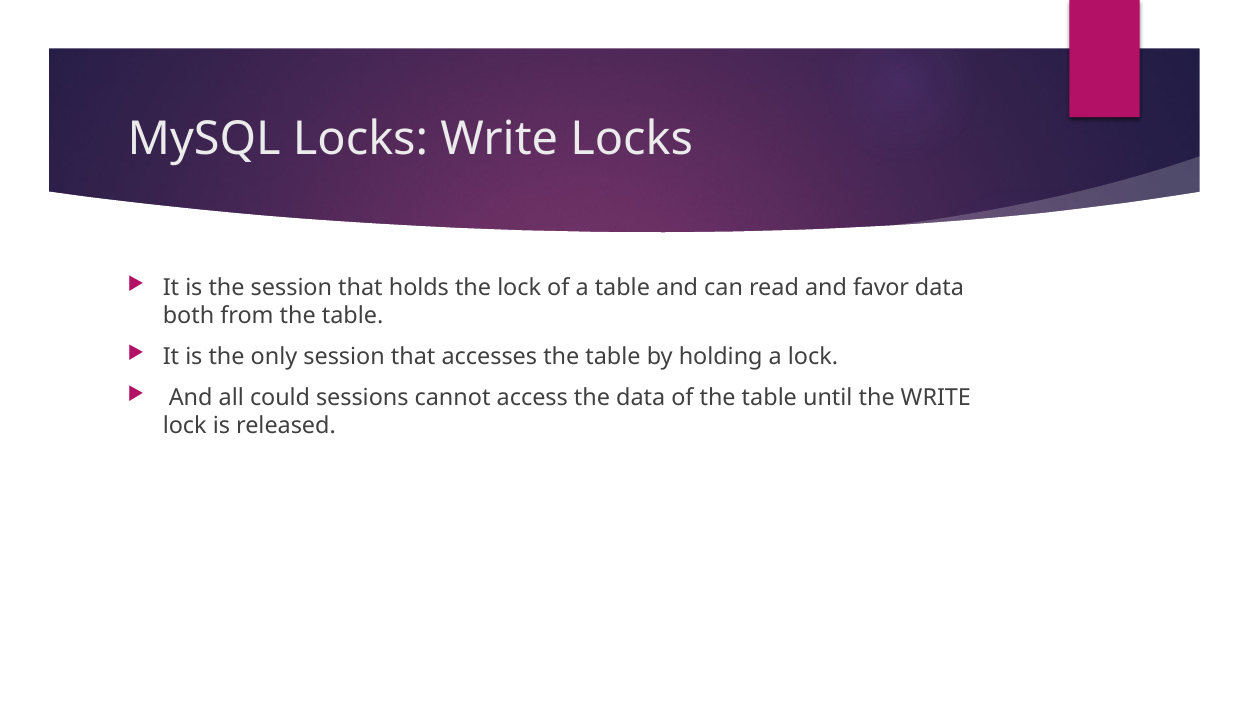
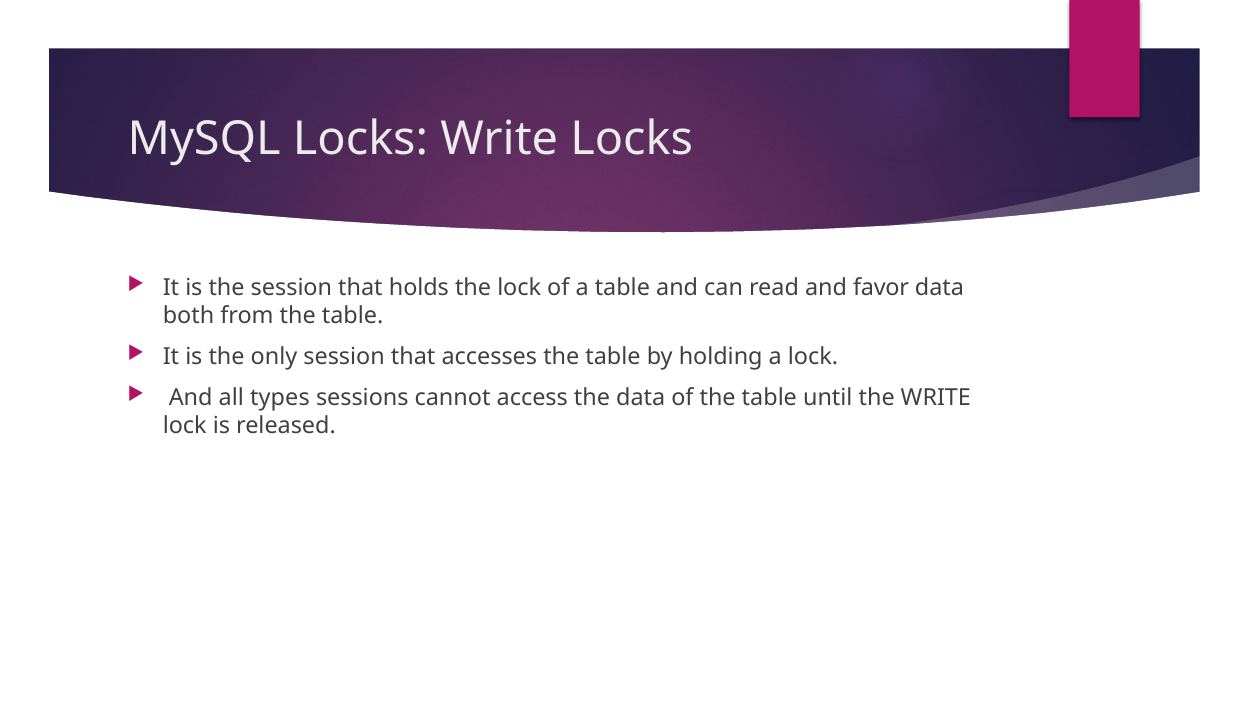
could: could -> types (280, 397)
